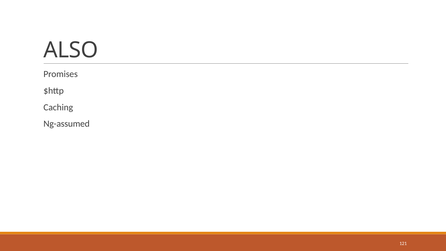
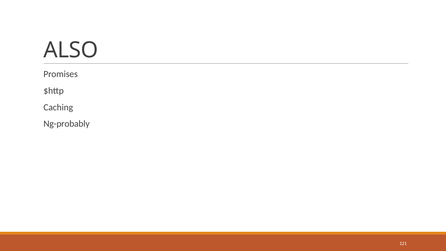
Ng-assumed: Ng-assumed -> Ng-probably (67, 124)
